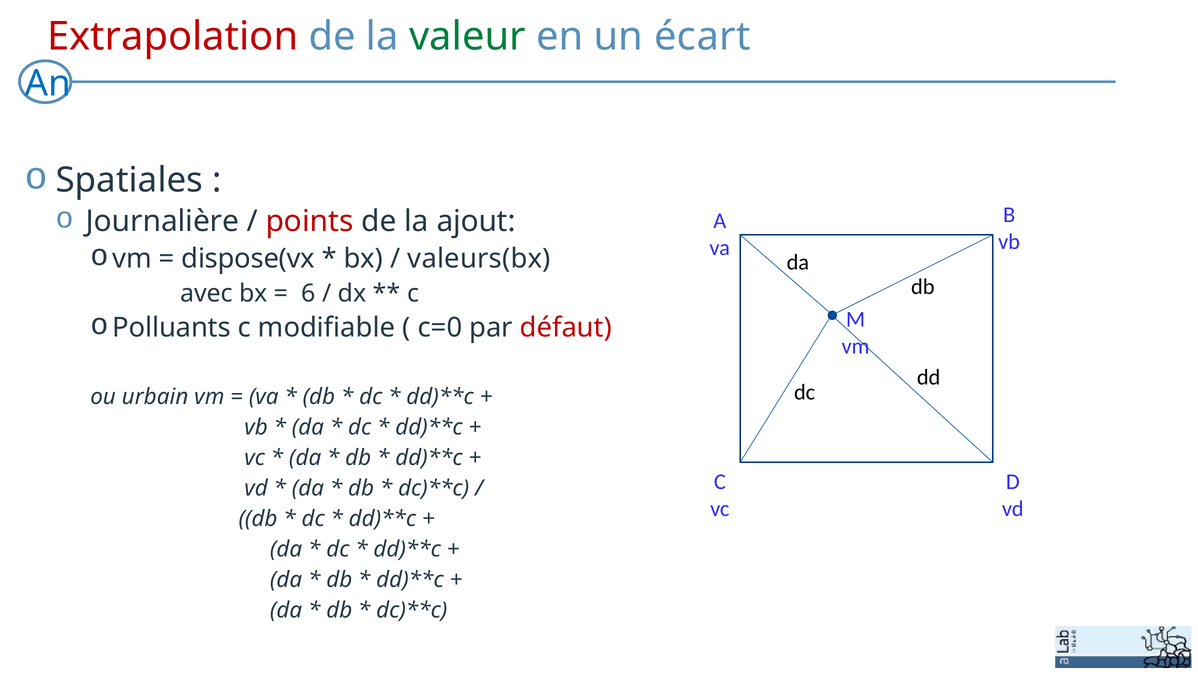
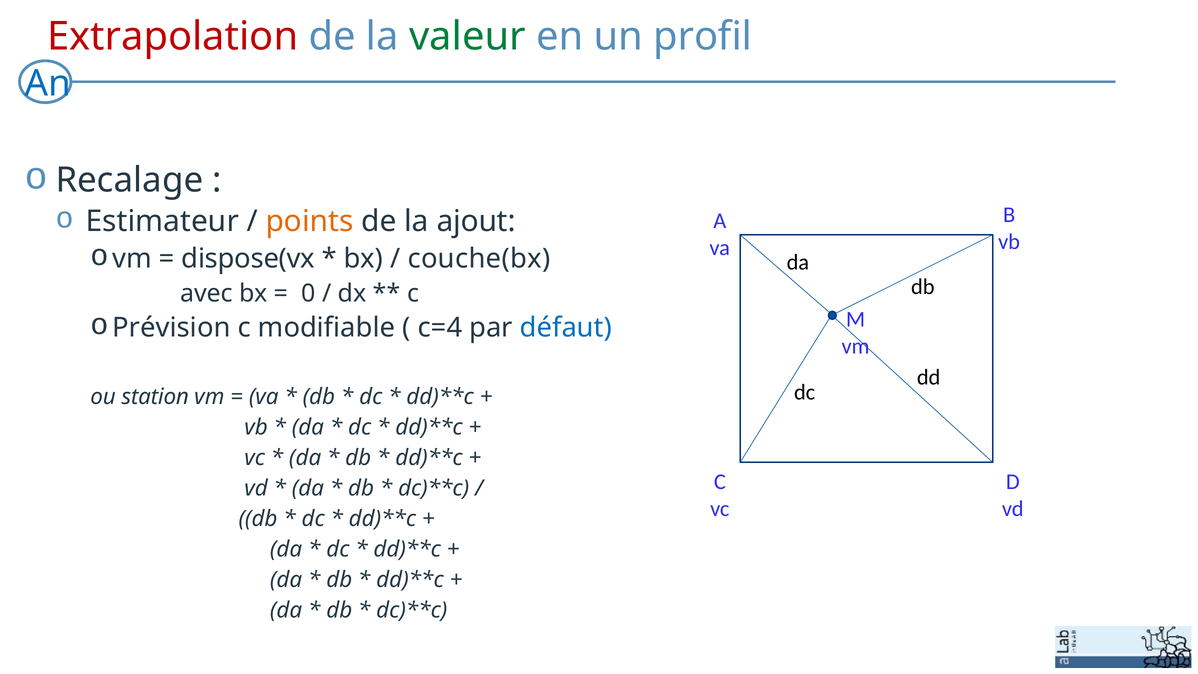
écart: écart -> profil (703, 36)
Spatiales: Spatiales -> Recalage (129, 180)
Journalière: Journalière -> Estimateur (162, 222)
points colour: red -> orange (309, 222)
valeurs(bx: valeurs(bx -> couche(bx (479, 259)
6: 6 -> 0 (308, 293)
Polluants: Polluants -> Prévision (171, 328)
c=0: c=0 -> c=4 (440, 328)
défaut colour: red -> blue (566, 328)
urbain: urbain -> station (155, 397)
